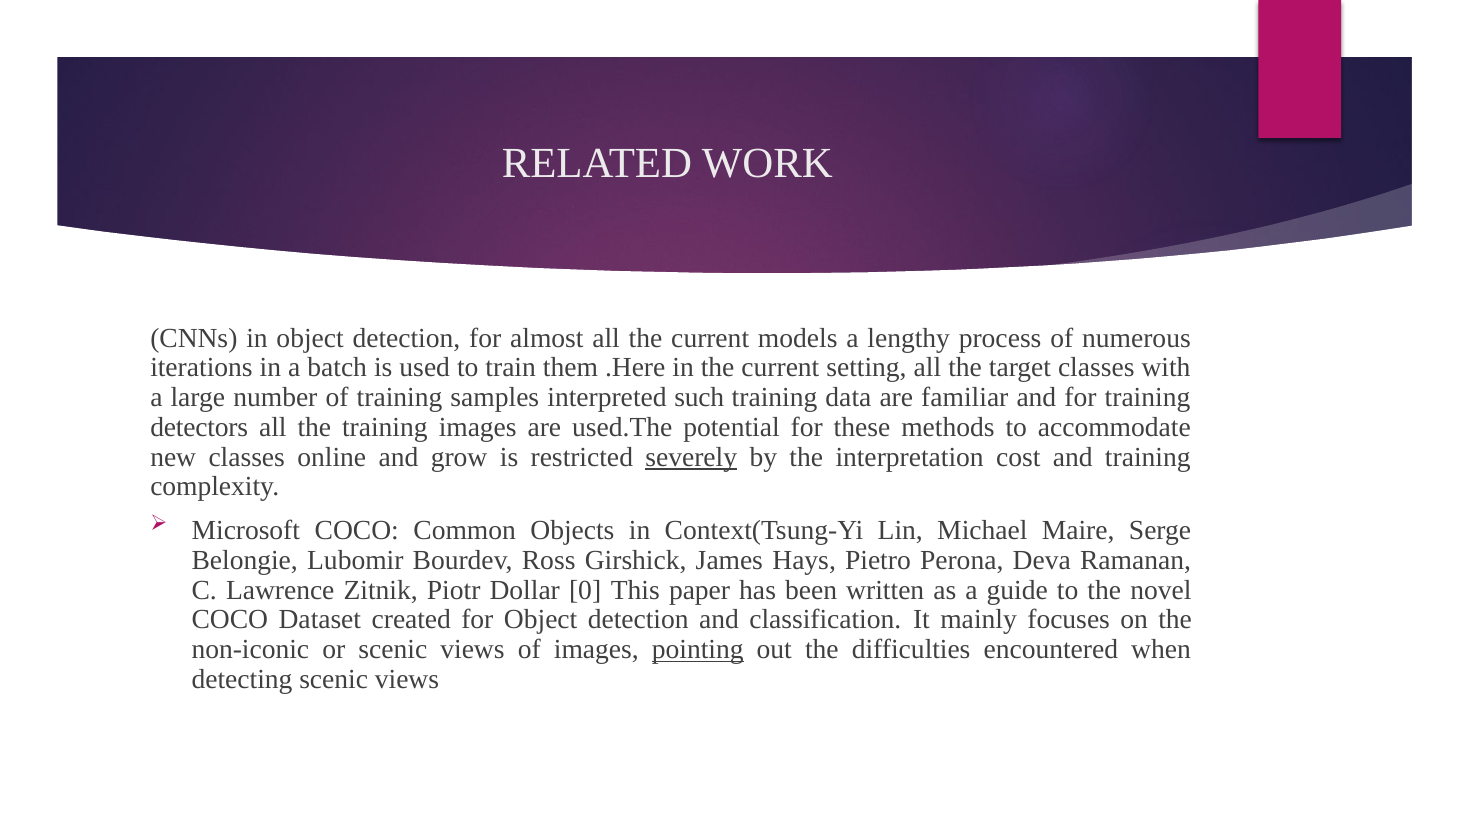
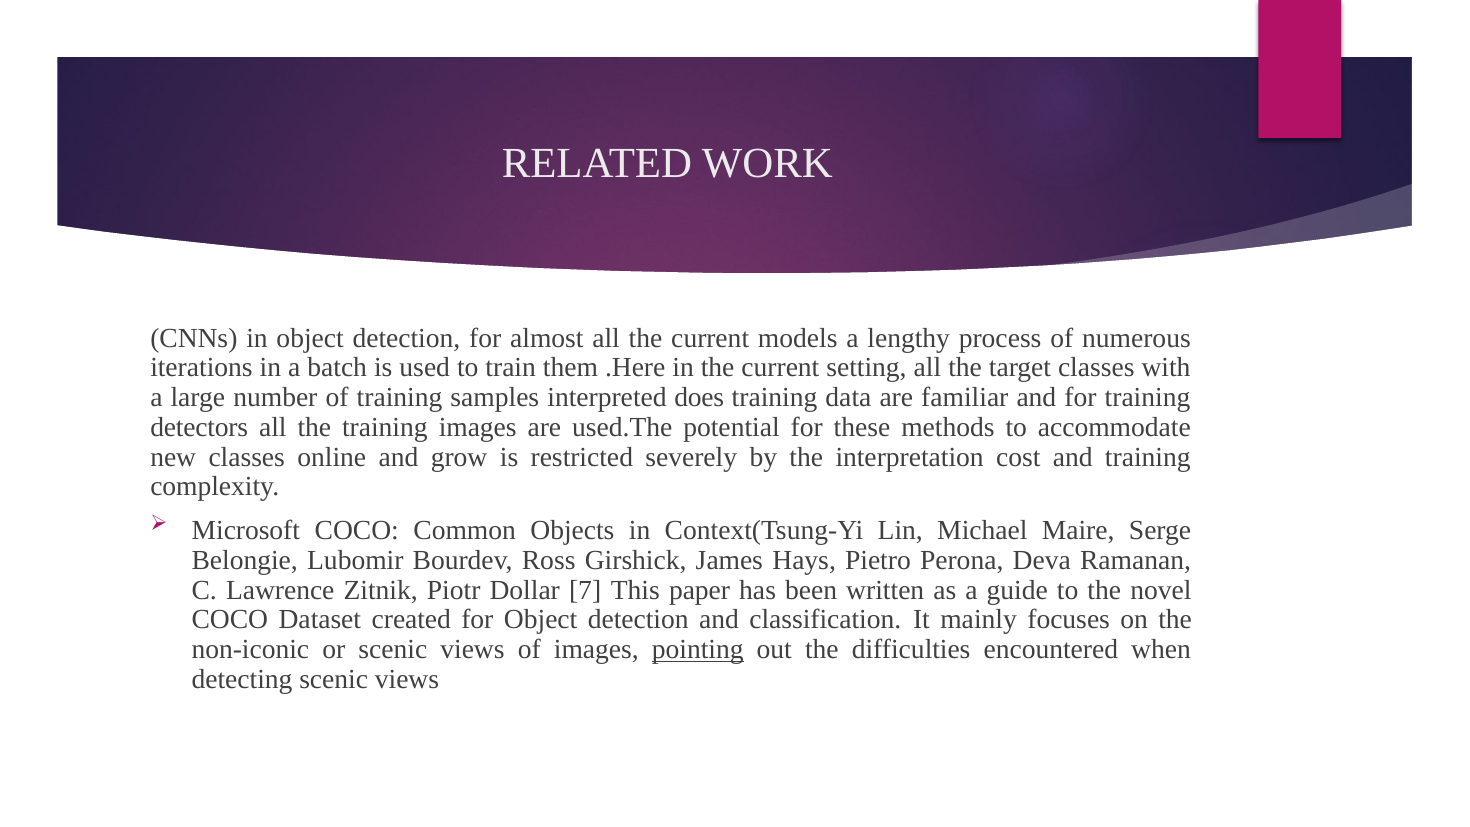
such: such -> does (699, 397)
severely underline: present -> none (691, 457)
0: 0 -> 7 (585, 590)
